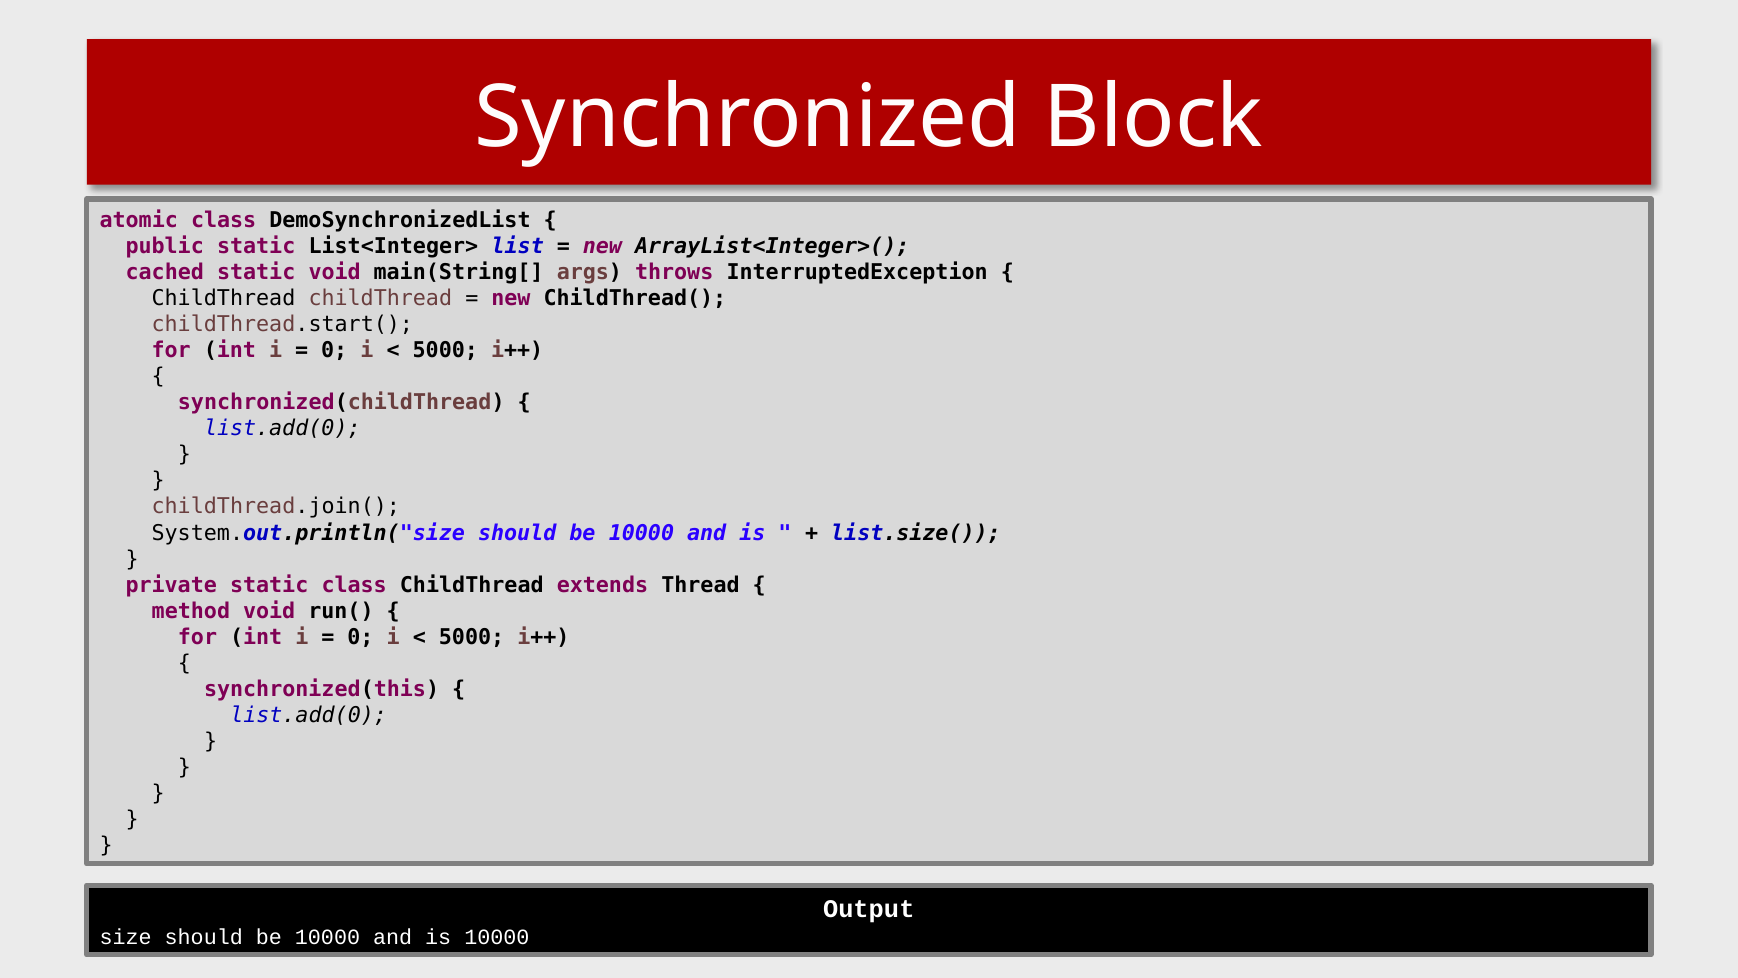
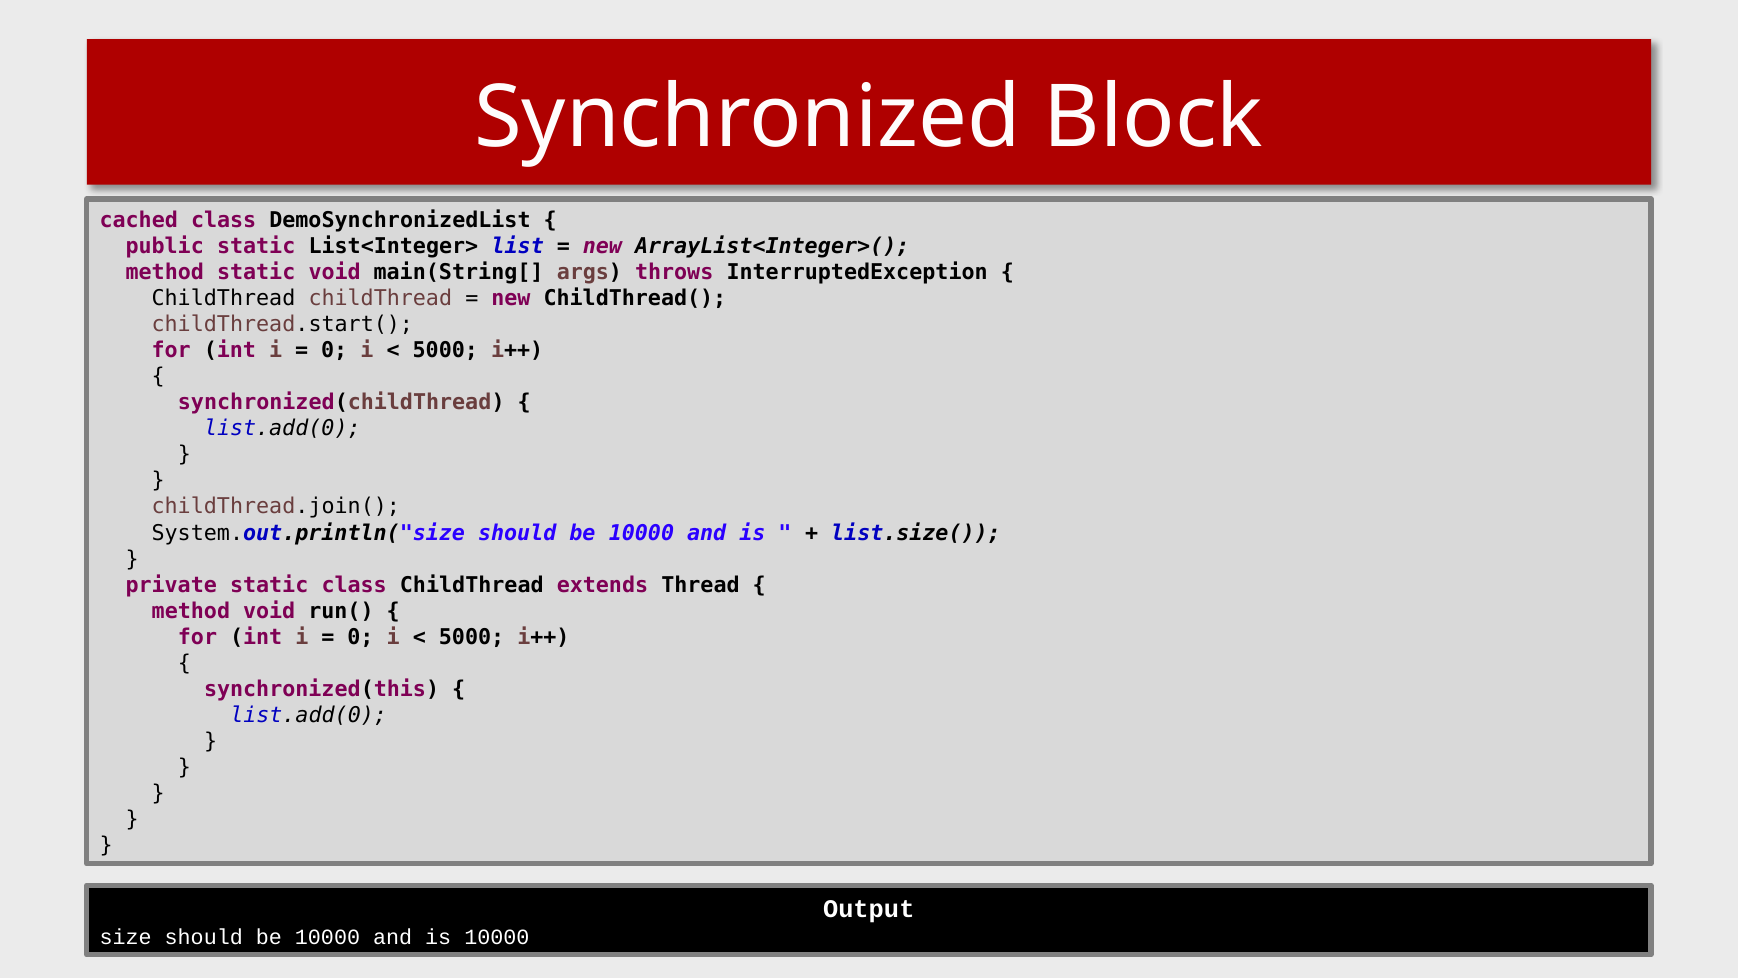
atomic: atomic -> cached (139, 220)
cached: cached -> method (165, 272)
